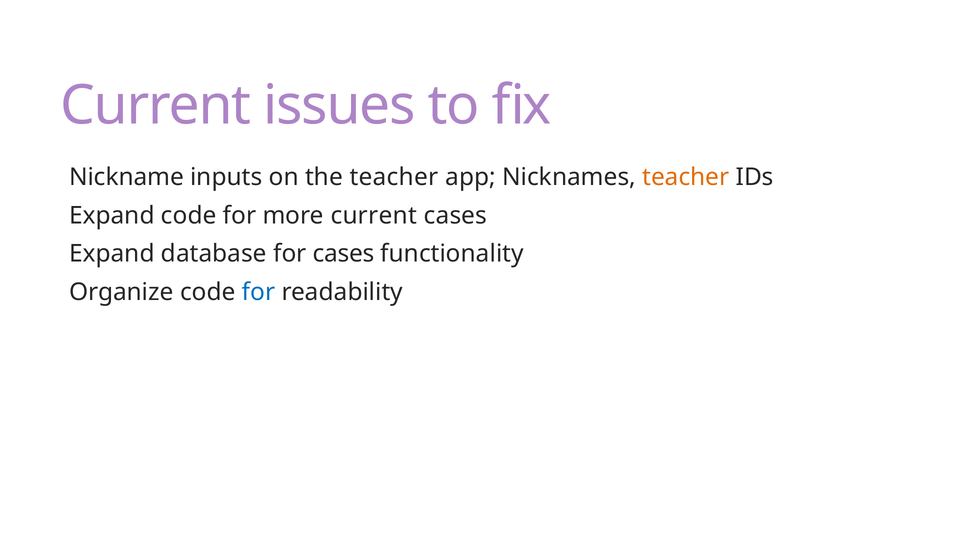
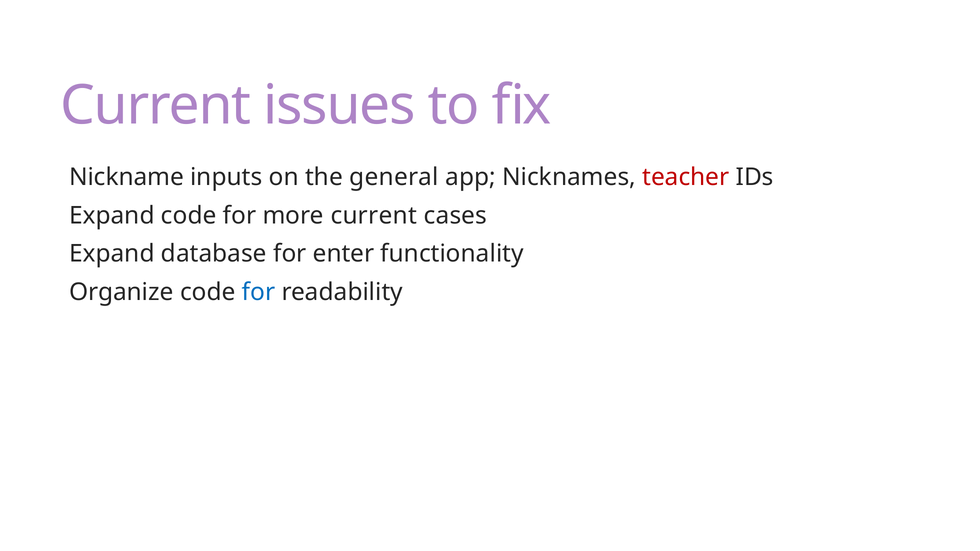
the teacher: teacher -> general (394, 177)
teacher colour: orange -> red (686, 177)
for cases: cases -> enter (344, 254)
